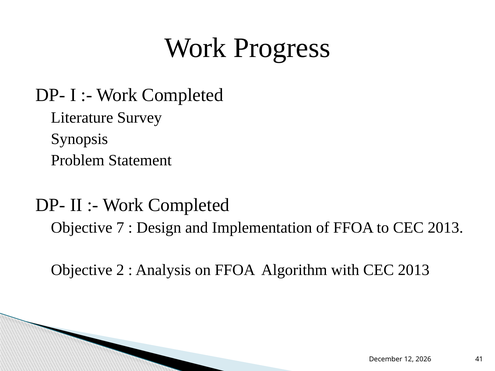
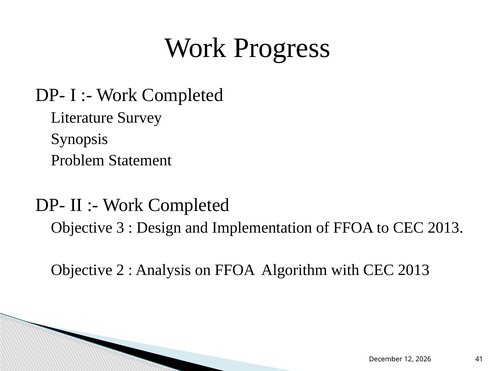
7: 7 -> 3 (120, 228)
